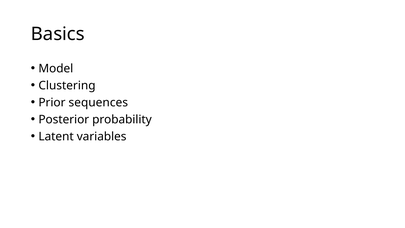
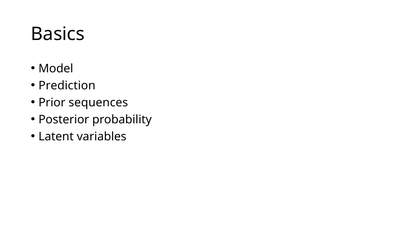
Clustering: Clustering -> Prediction (67, 85)
